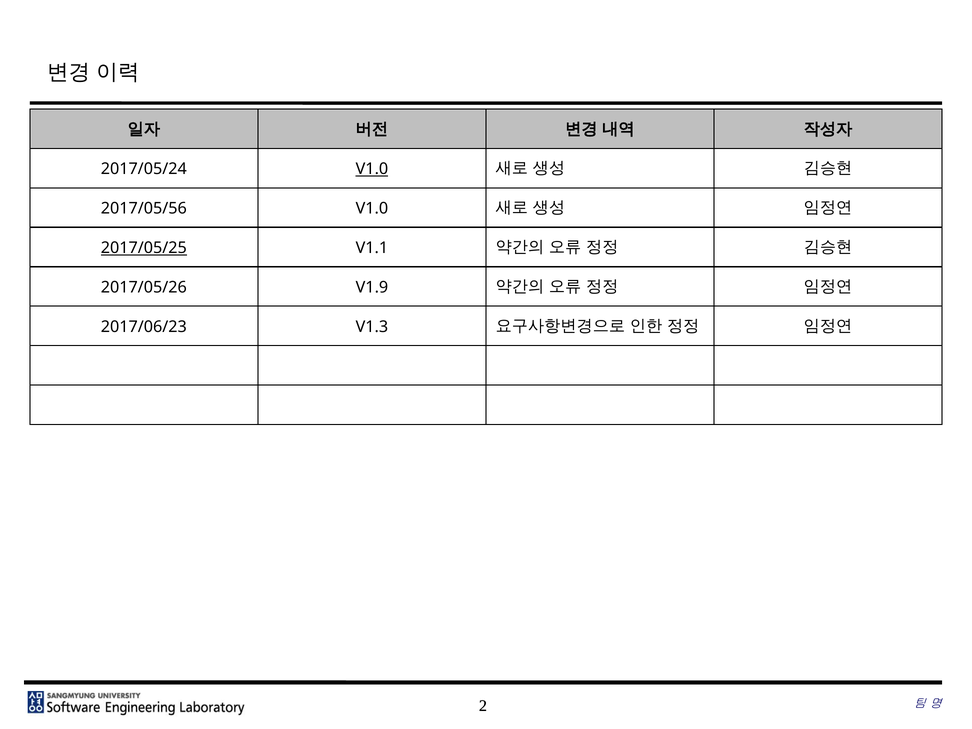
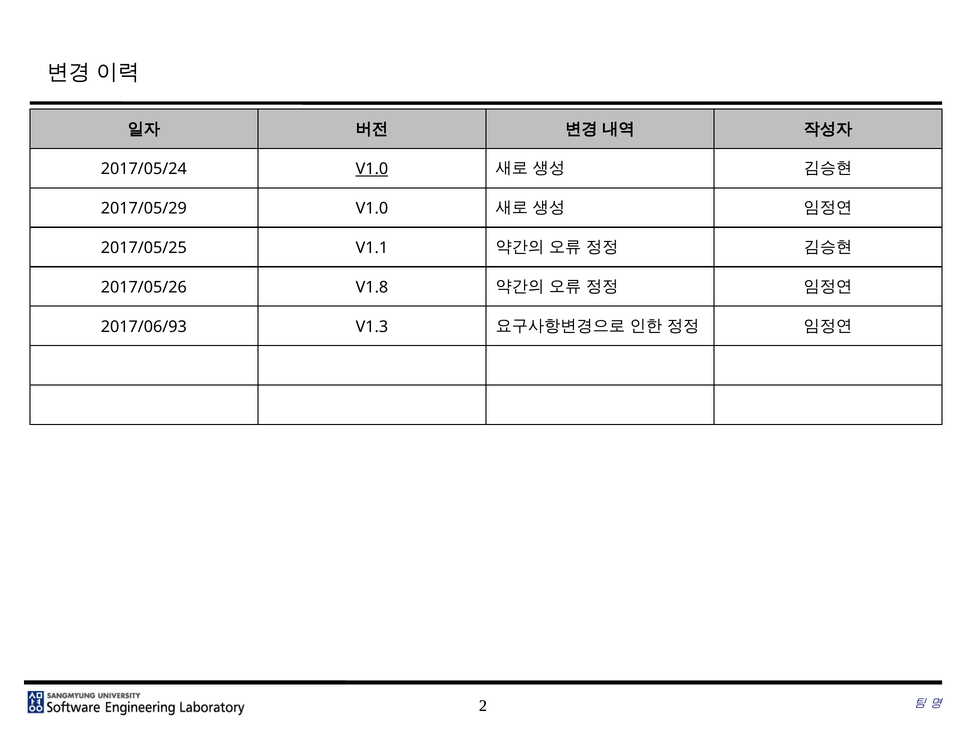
2017/05/56: 2017/05/56 -> 2017/05/29 (144, 209)
2017/05/25 underline: present -> none (144, 248)
V1.9: V1.9 -> V1.8 (372, 287)
2017/06/23: 2017/06/23 -> 2017/06/93 (144, 327)
